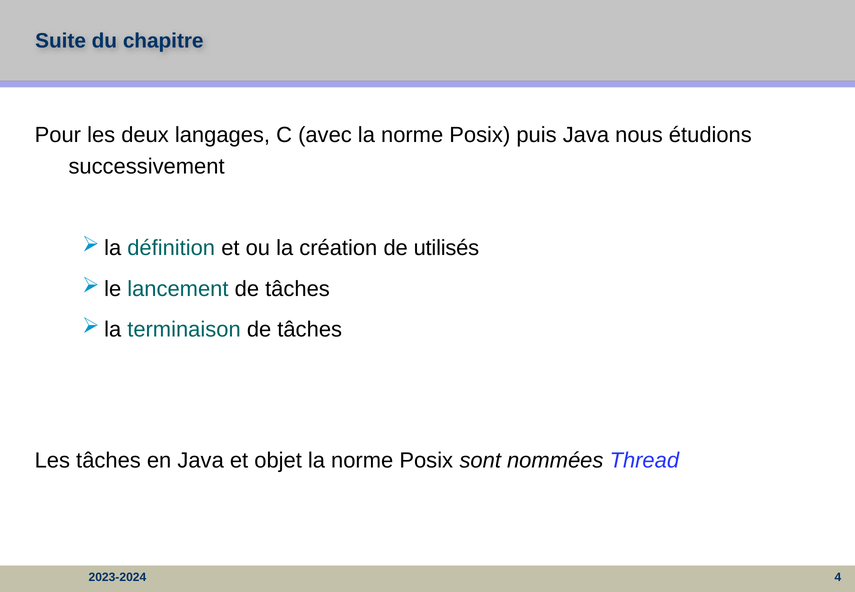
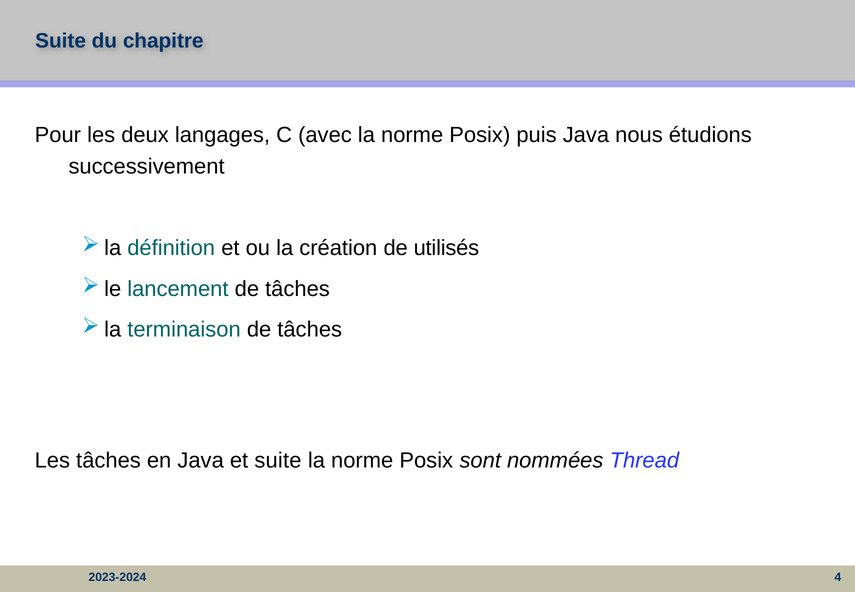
et objet: objet -> suite (278, 460)
